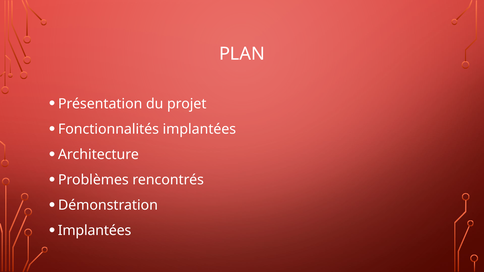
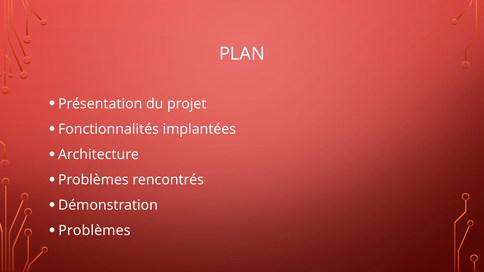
Implantées: Implantées -> Problèmes (94, 231)
